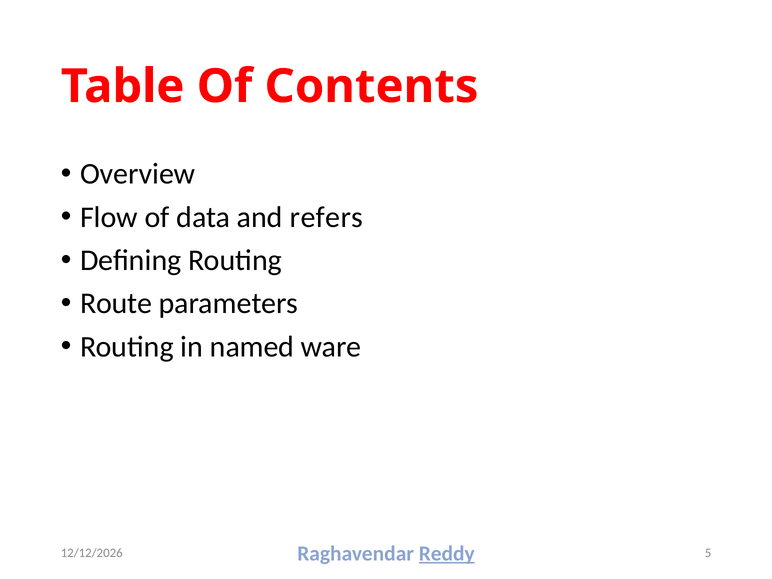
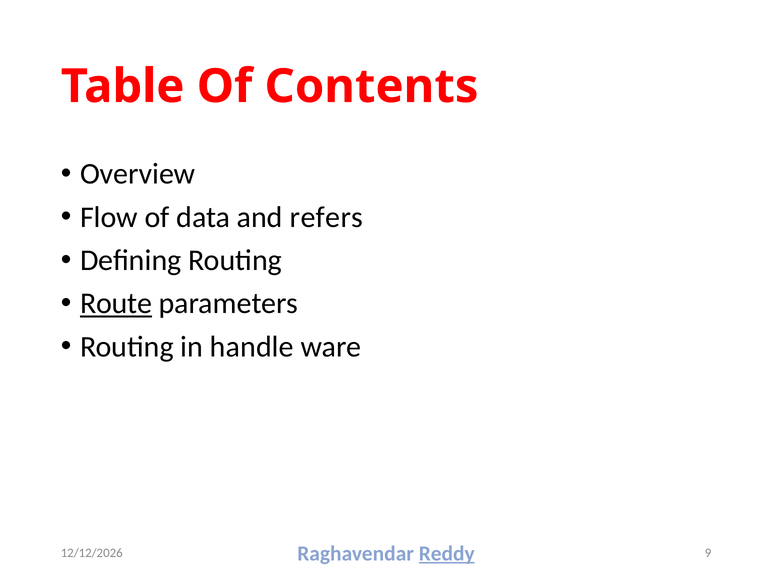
Route underline: none -> present (116, 304)
named: named -> handle (252, 347)
5: 5 -> 9 (708, 553)
